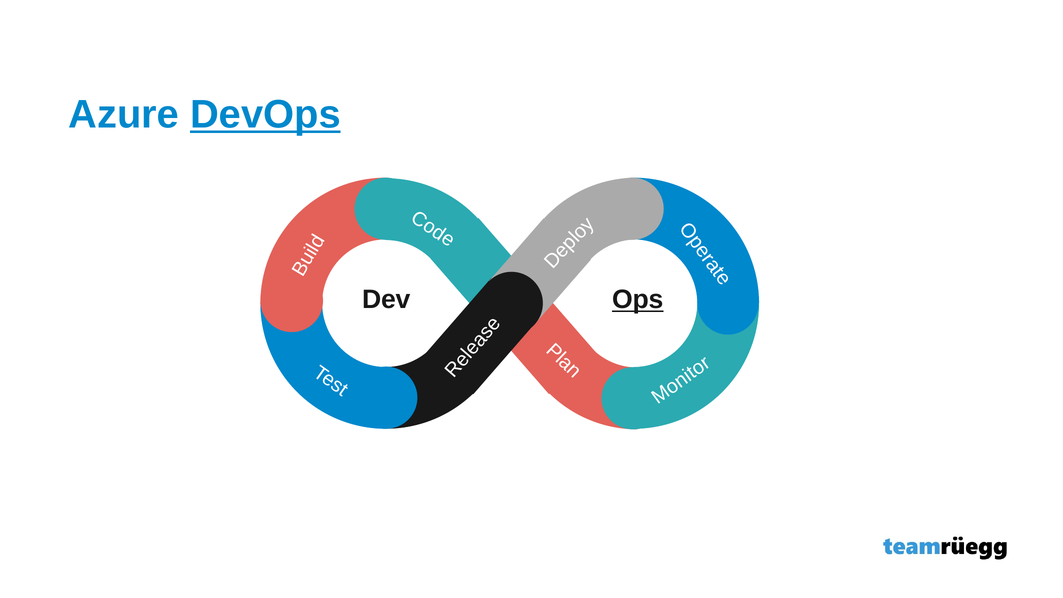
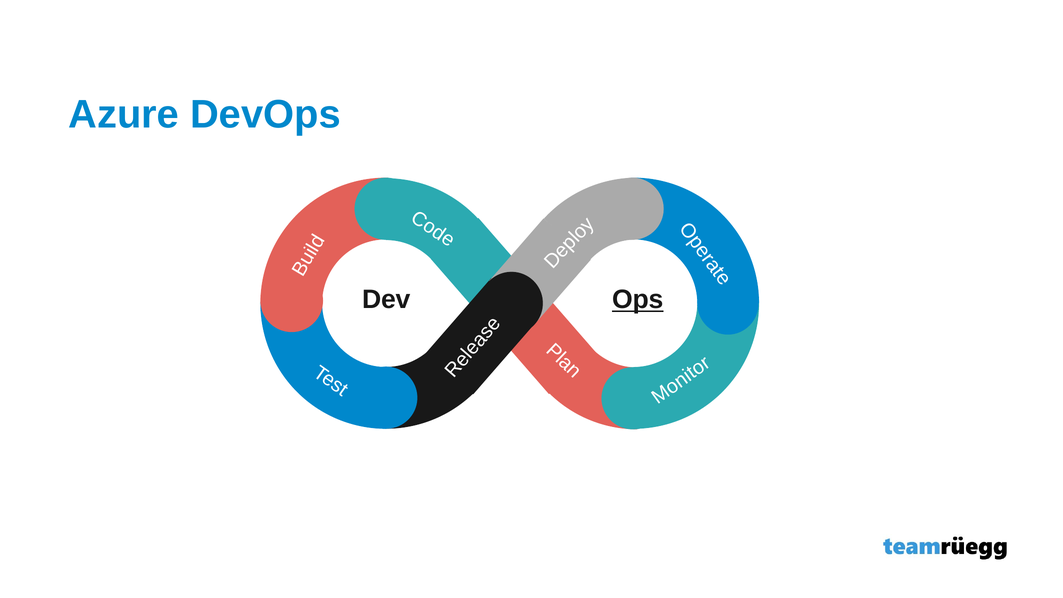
DevOps underline: present -> none (265, 115)
